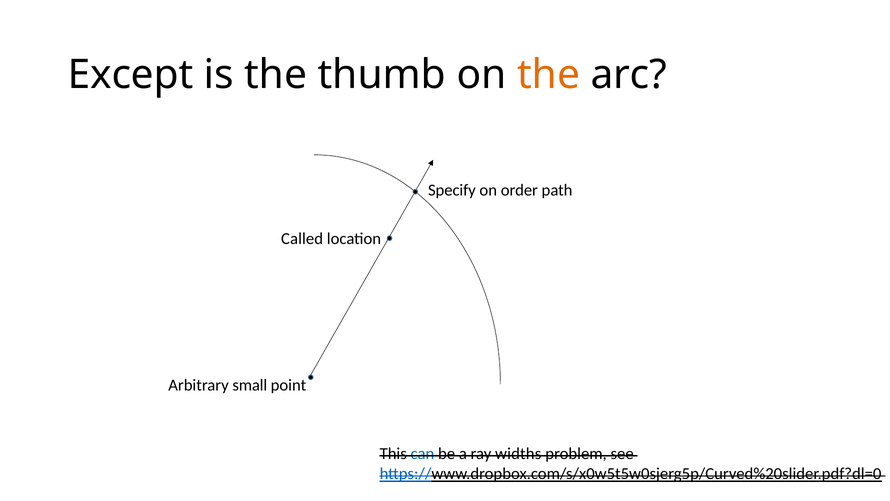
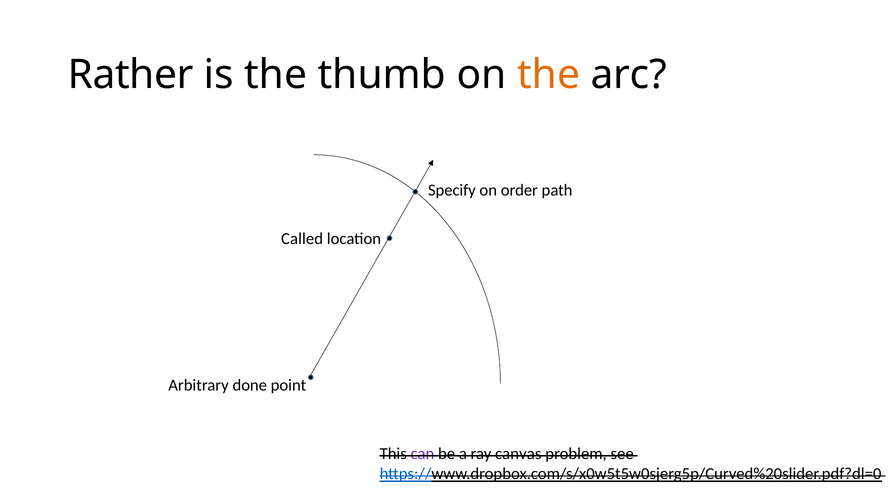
Except: Except -> Rather (131, 75)
small: small -> done (250, 385)
can colour: blue -> purple (422, 454)
widths: widths -> canvas (518, 454)
